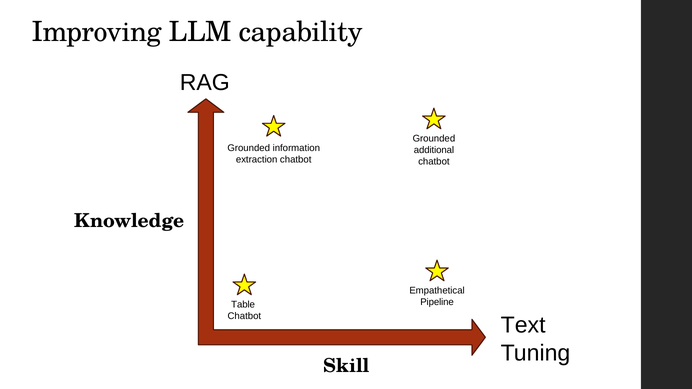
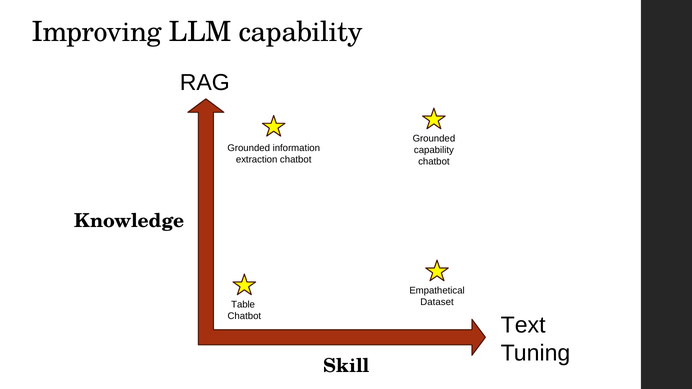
additional: additional -> capability (434, 150)
Pipeline: Pipeline -> Dataset (437, 302)
